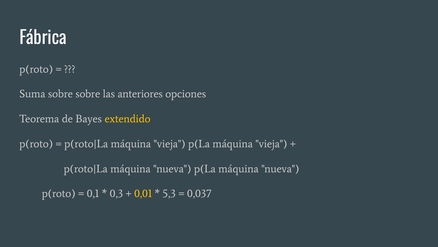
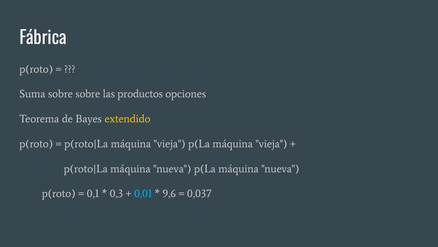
anteriores: anteriores -> productos (140, 94)
0,01 colour: yellow -> light blue (143, 193)
5,3: 5,3 -> 9,6 (169, 193)
